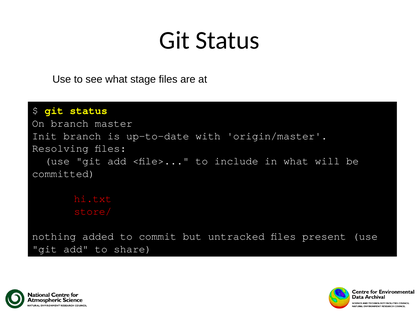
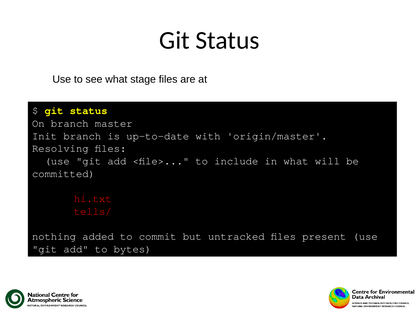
store/: store/ -> tells/ (93, 211)
share: share -> bytes (133, 249)
